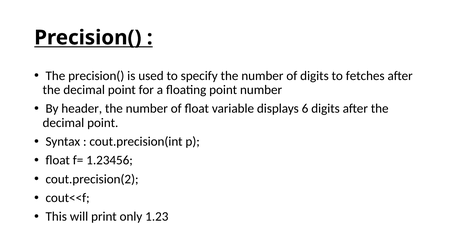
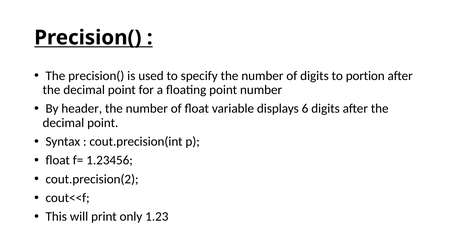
fetches: fetches -> portion (365, 76)
